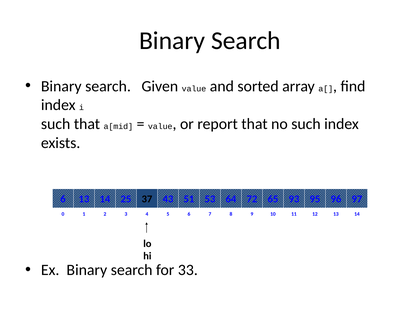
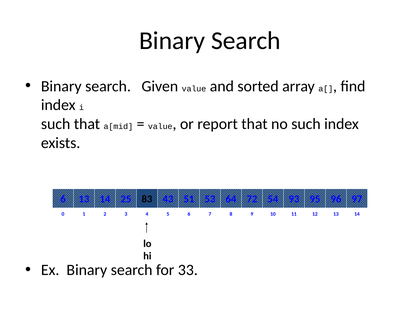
37: 37 -> 83 (147, 199)
65: 65 -> 54 (273, 199)
